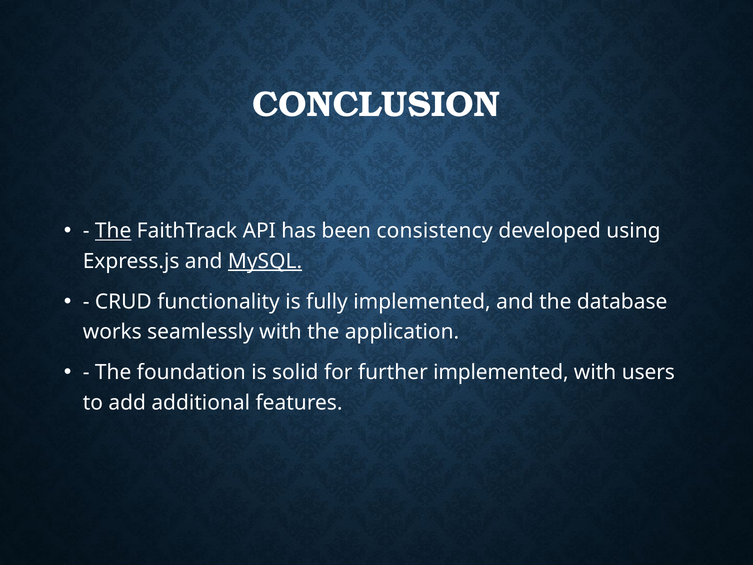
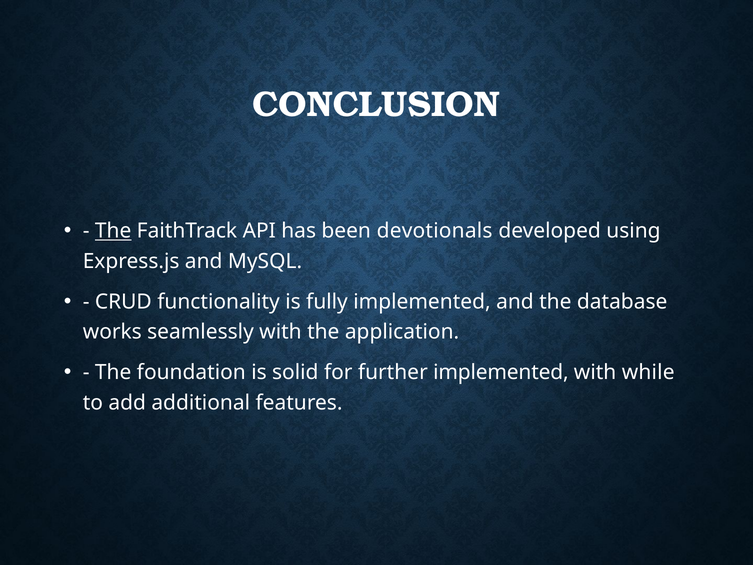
consistency: consistency -> devotionals (435, 231)
MySQL underline: present -> none (265, 261)
users: users -> while (648, 372)
